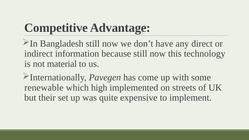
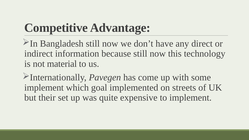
renewable: renewable -> implement (44, 88)
high: high -> goal (99, 88)
